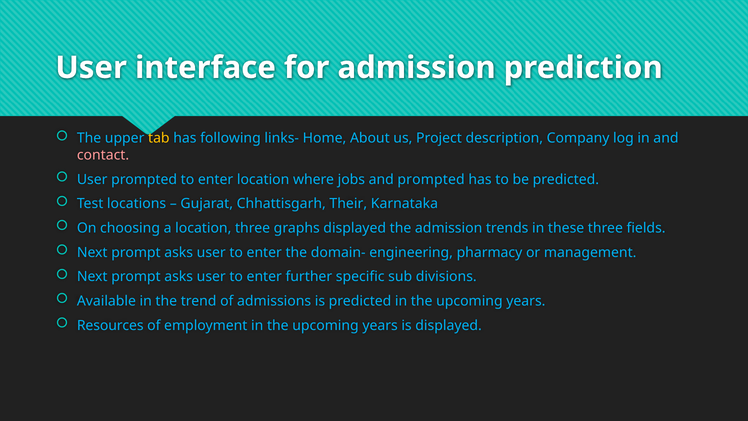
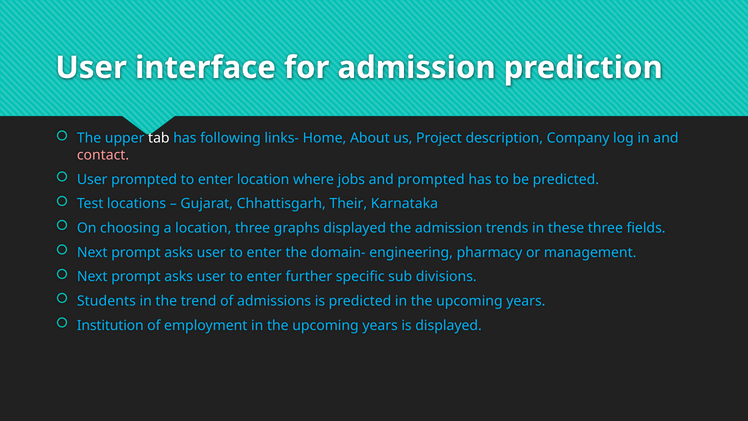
tab colour: yellow -> white (159, 138)
Available: Available -> Students (106, 301)
Resources: Resources -> Institution (110, 325)
